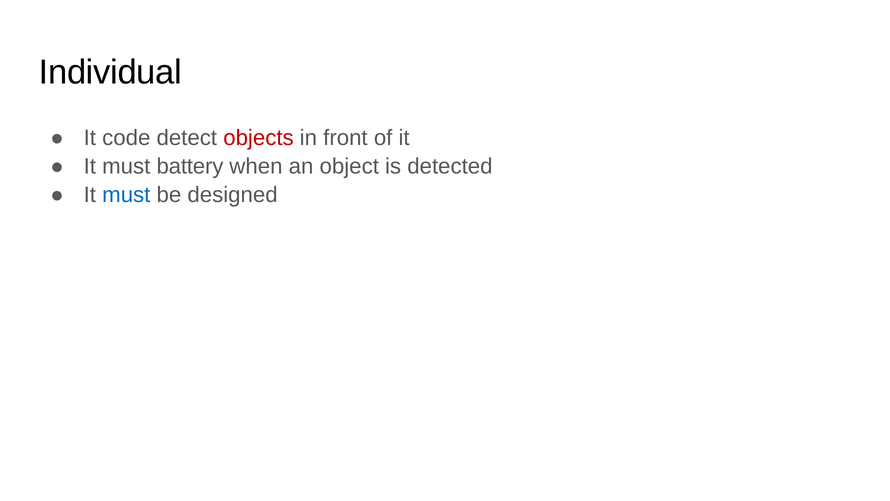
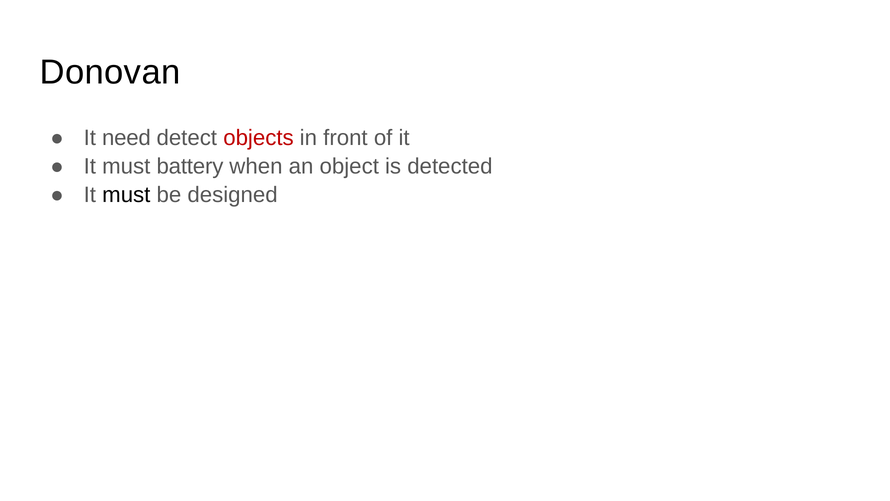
Individual: Individual -> Donovan (110, 72)
code: code -> need (126, 138)
must colour: blue -> black (126, 195)
